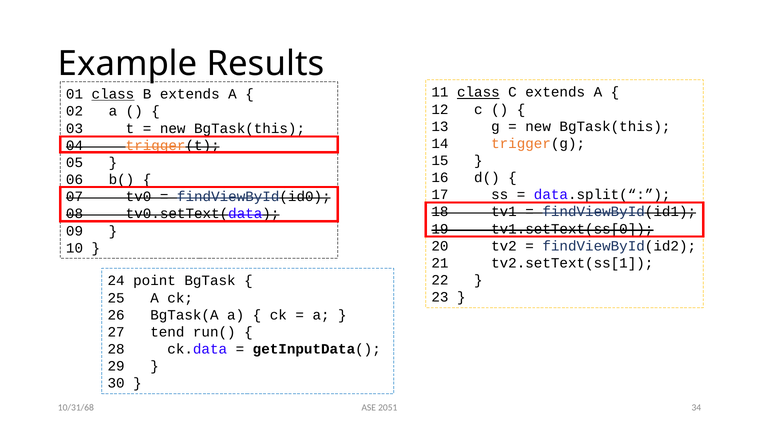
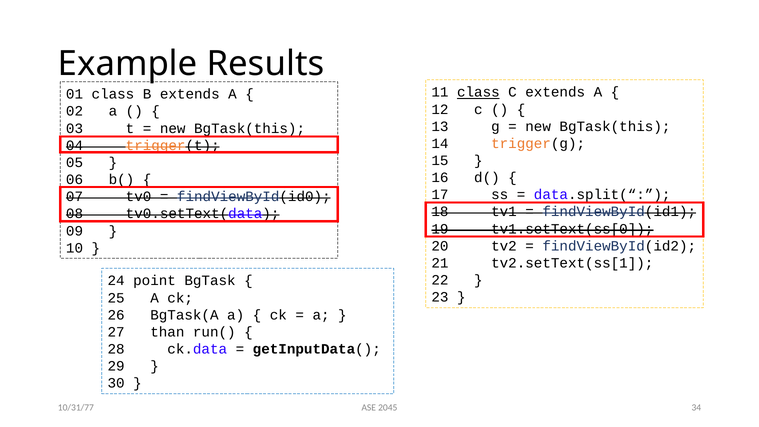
class underline: present -> none (113, 94)
tend: tend -> than (167, 332)
2051: 2051 -> 2045 (388, 408)
10/31/68: 10/31/68 -> 10/31/77 (76, 408)
